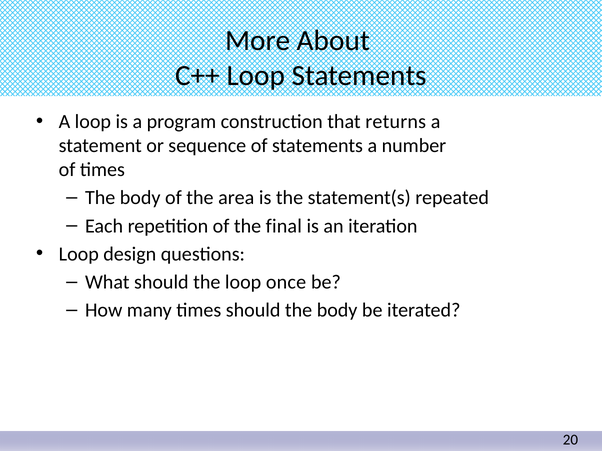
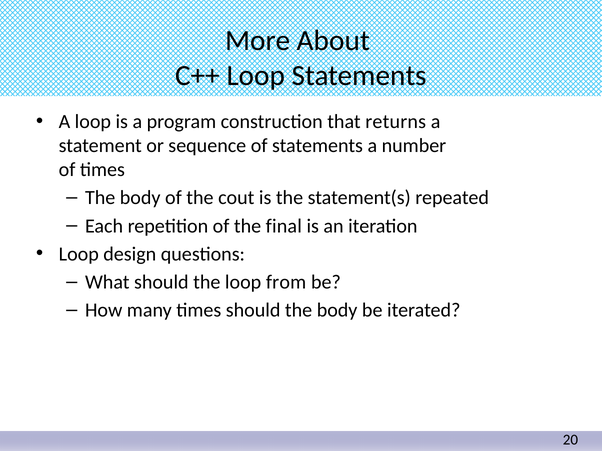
area: area -> cout (236, 198)
once: once -> from (286, 282)
